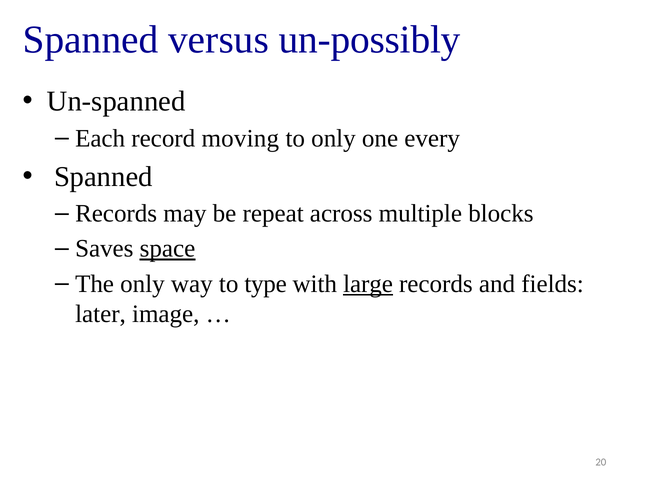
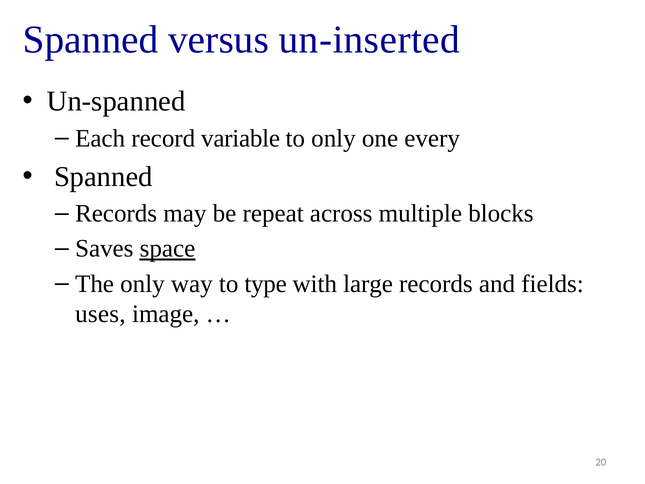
un-possibly: un-possibly -> un-inserted (369, 40)
moving: moving -> variable (241, 138)
large underline: present -> none (368, 284)
later: later -> uses (100, 314)
